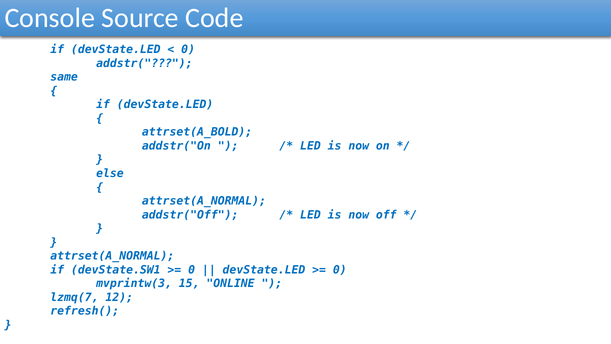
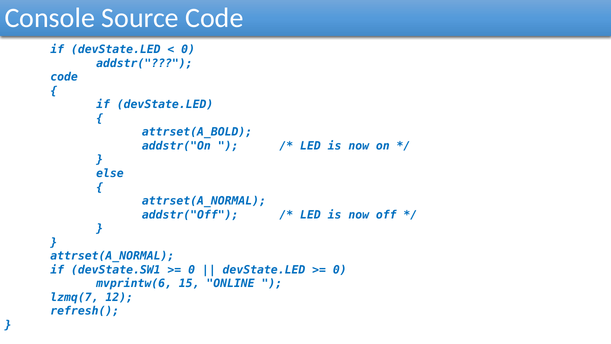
same: same -> code (64, 77)
mvprintw(3: mvprintw(3 -> mvprintw(6 (134, 283)
